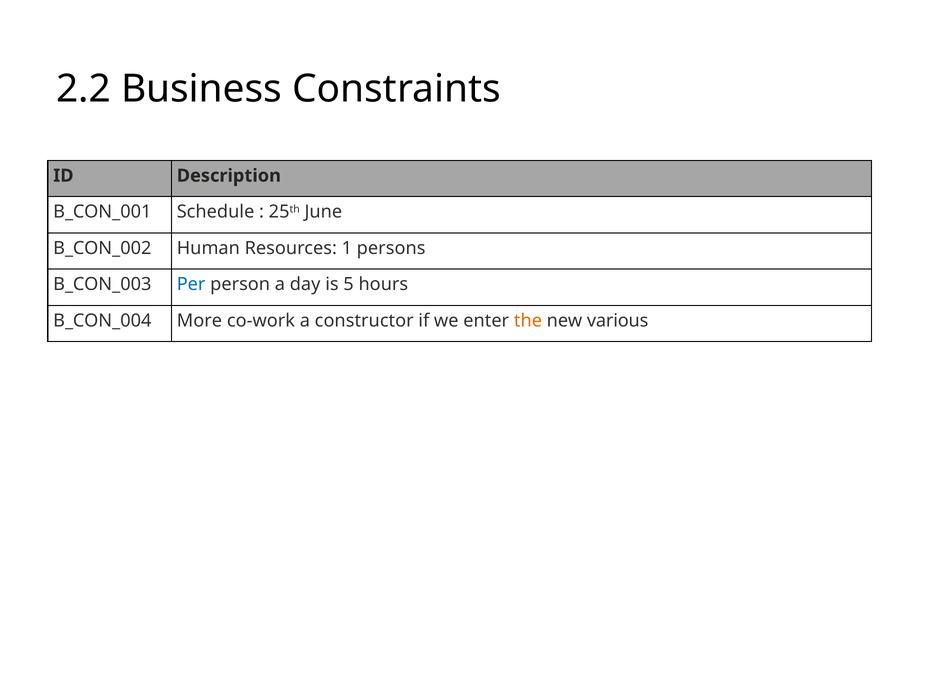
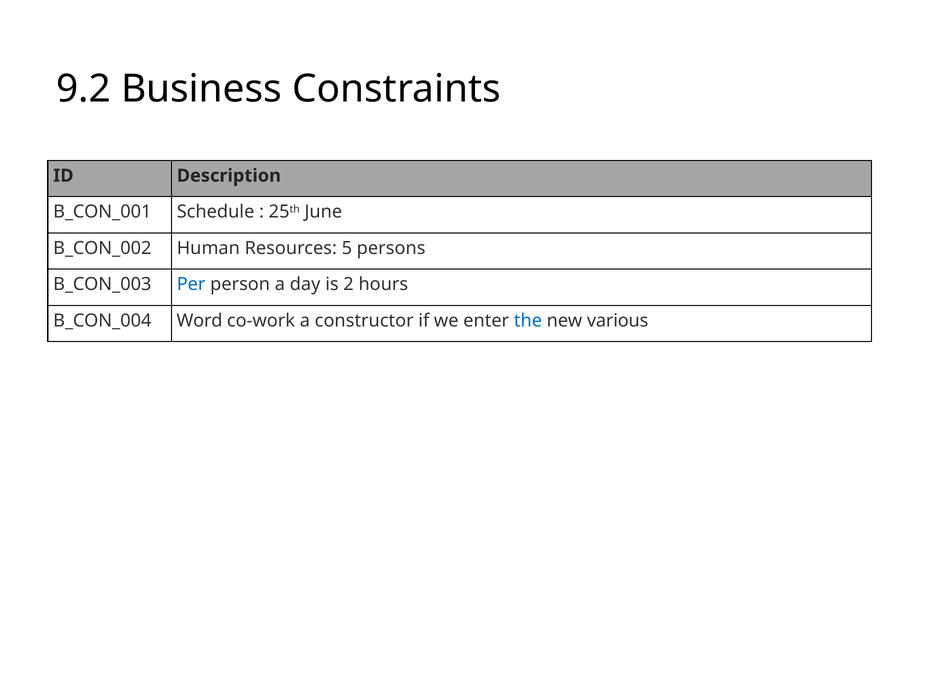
2.2: 2.2 -> 9.2 (84, 89)
1: 1 -> 5 (347, 248)
5: 5 -> 2 (348, 285)
More: More -> Word (200, 321)
the colour: orange -> blue (528, 321)
